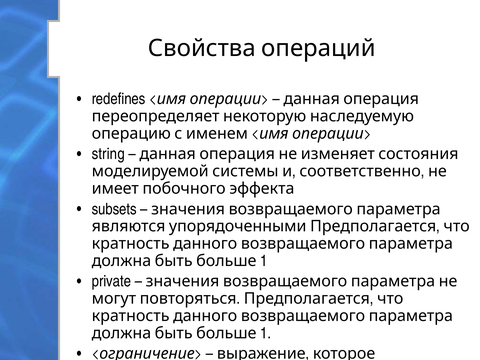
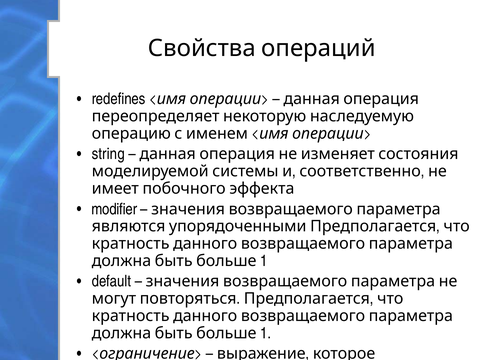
subsets: subsets -> modifier (114, 209)
private: private -> default (111, 281)
